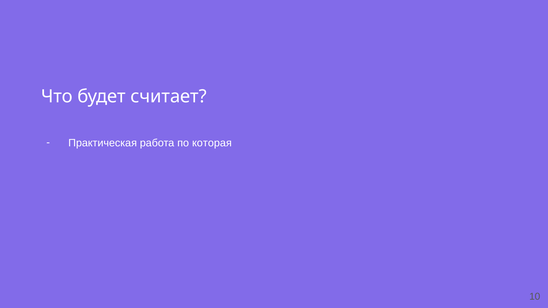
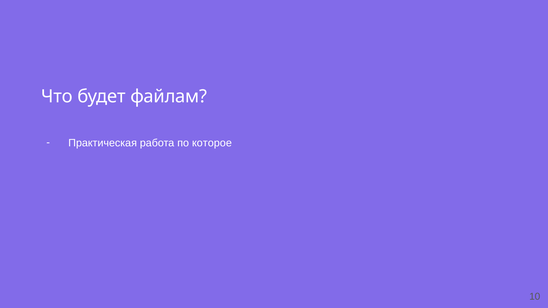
считает: считает -> файлам (169, 97)
которая: которая -> которое (212, 143)
